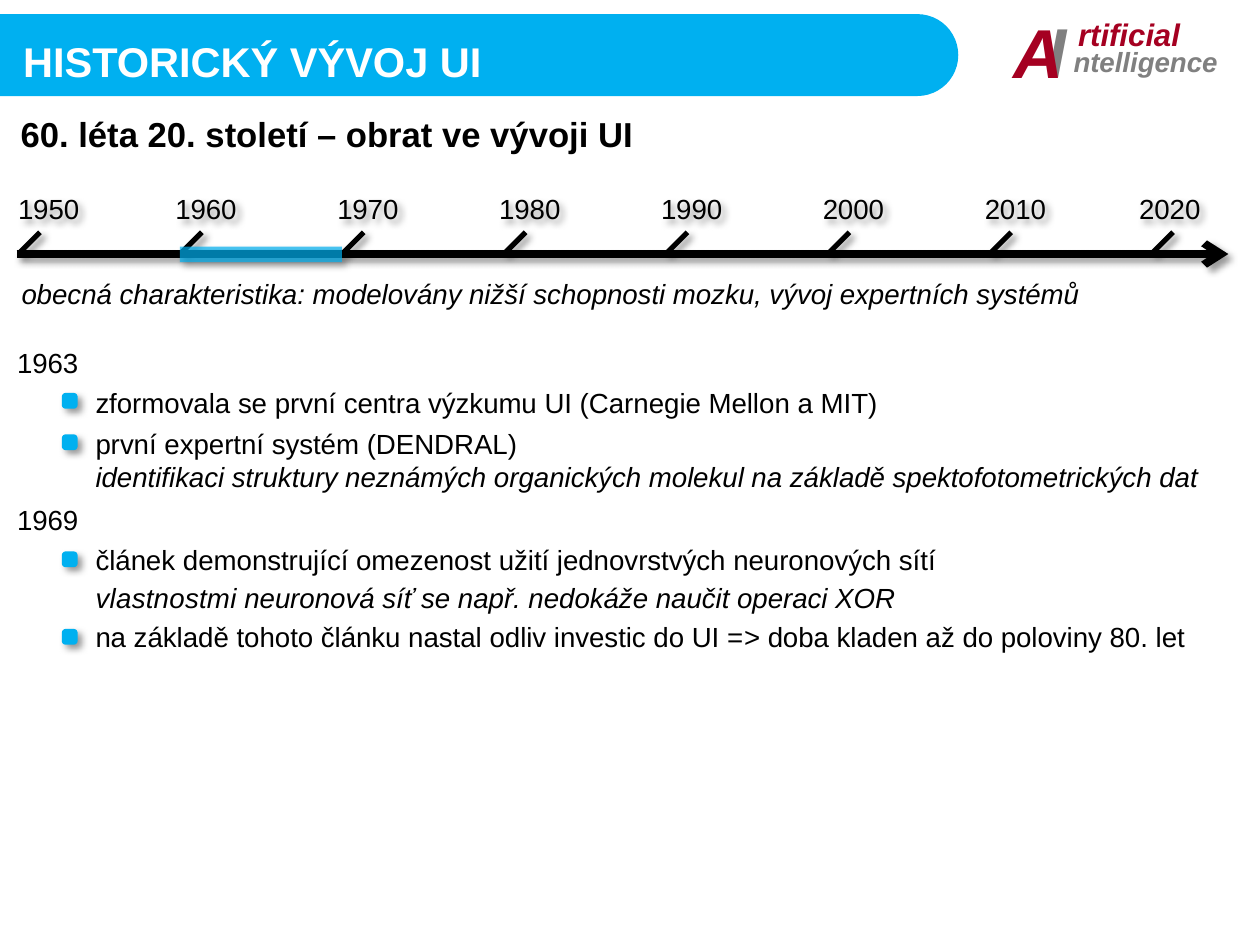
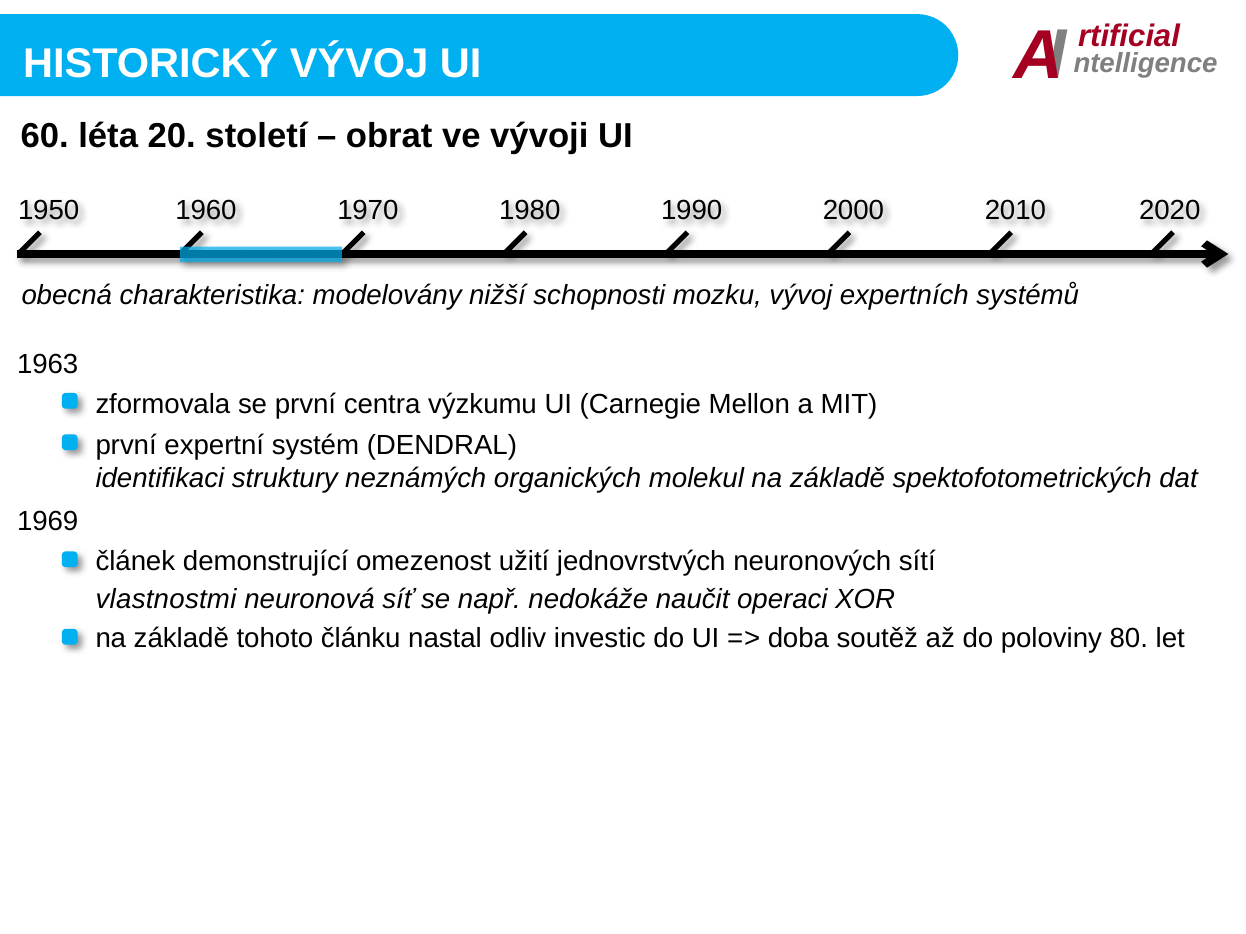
kladen: kladen -> soutěž (877, 639)
